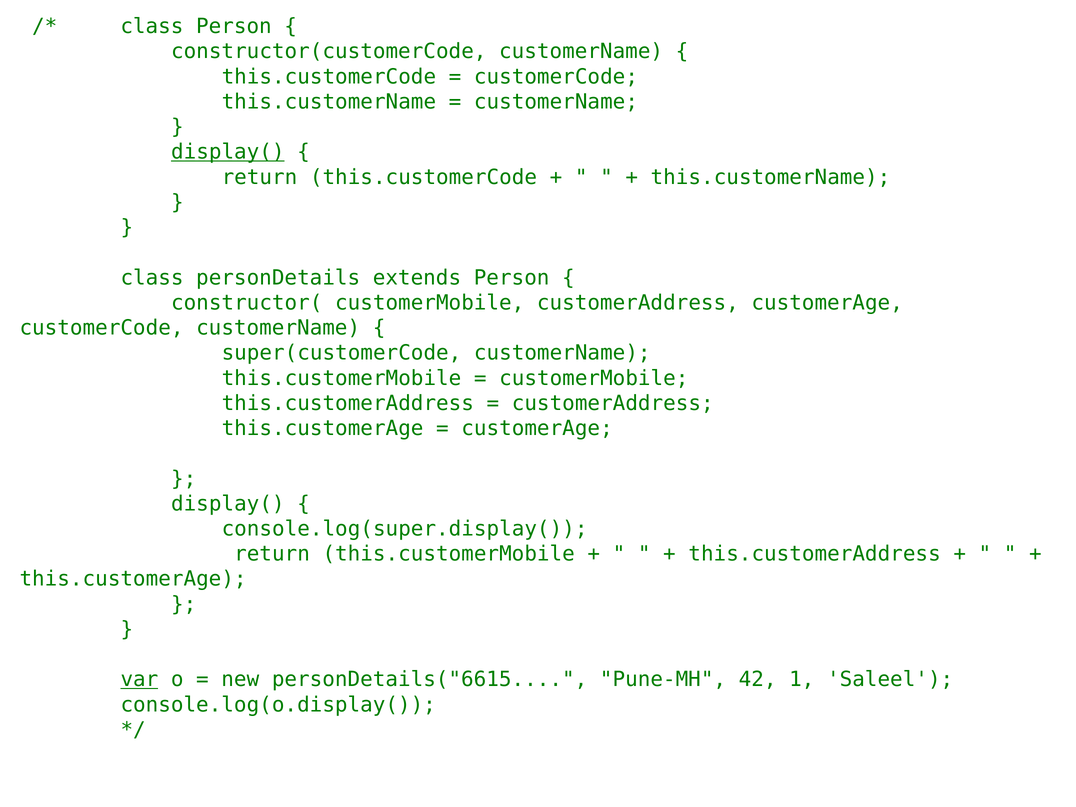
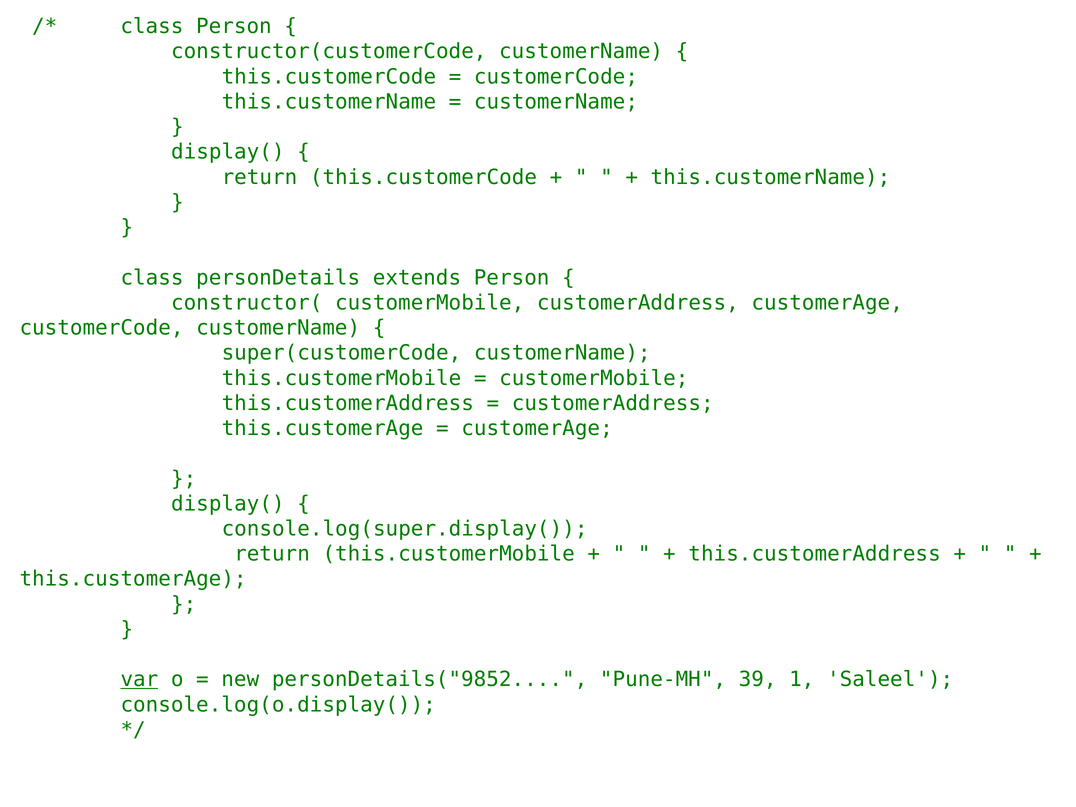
display( underline: present -> none (228, 152)
personDetails("6615: personDetails("6615 -> personDetails("9852 (430, 680)
42: 42 -> 39 (758, 680)
